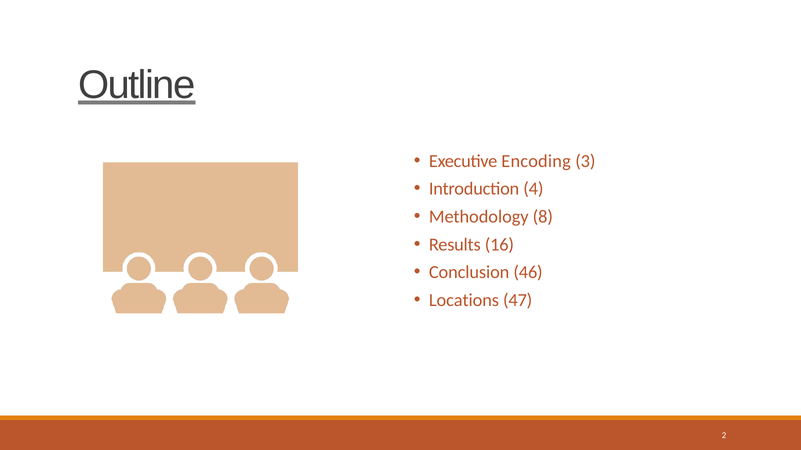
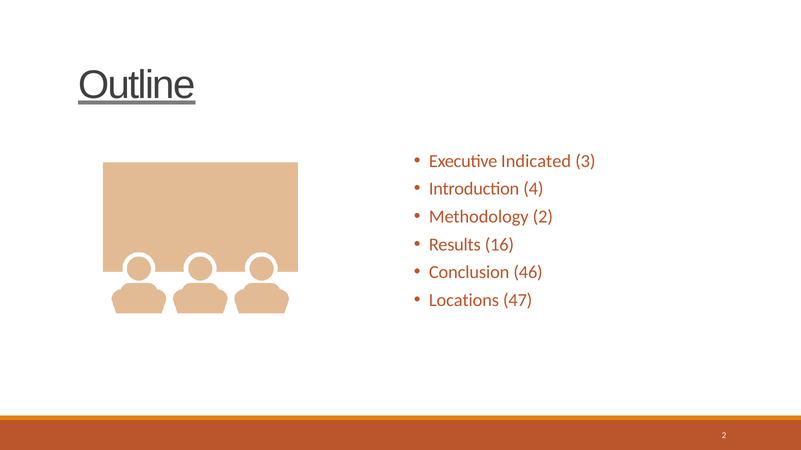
Encoding: Encoding -> Indicated (536, 161)
Methodology 8: 8 -> 2 (543, 217)
